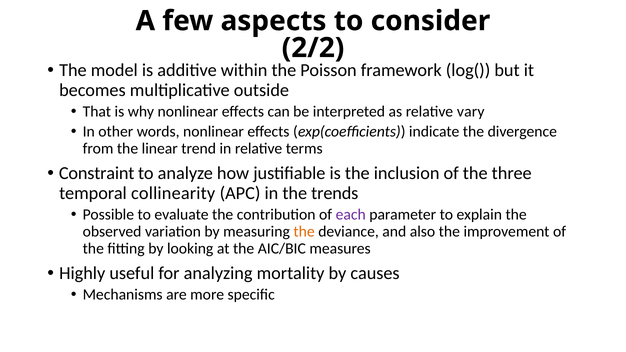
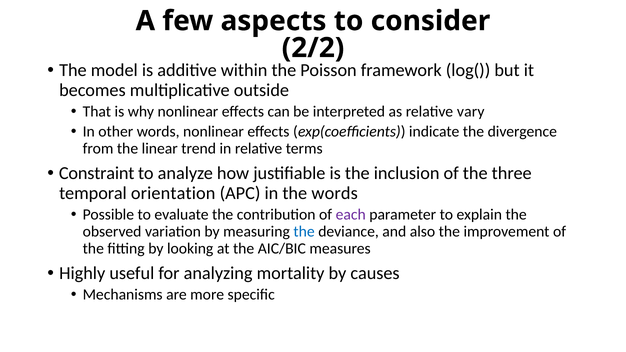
collinearity: collinearity -> orientation (173, 193)
the trends: trends -> words (335, 193)
the colour: orange -> blue (304, 232)
